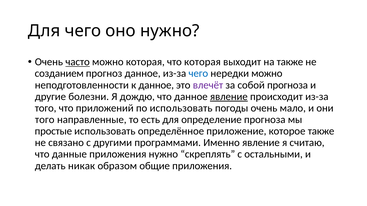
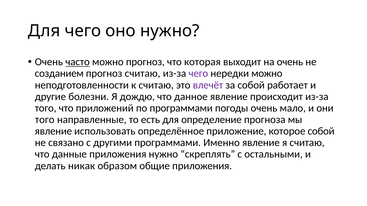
можно которая: которая -> прогноз (145, 62)
на также: также -> очень (290, 62)
прогноз данное: данное -> считаю (143, 74)
чего colour: blue -> purple (198, 74)
к данное: данное -> считаю (156, 85)
собой прогноза: прогноза -> работает (288, 85)
явление underline: present -> none (229, 97)
по использовать: использовать -> программами (181, 108)
простые: простые -> явление (53, 131)
которое также: также -> собой (321, 131)
